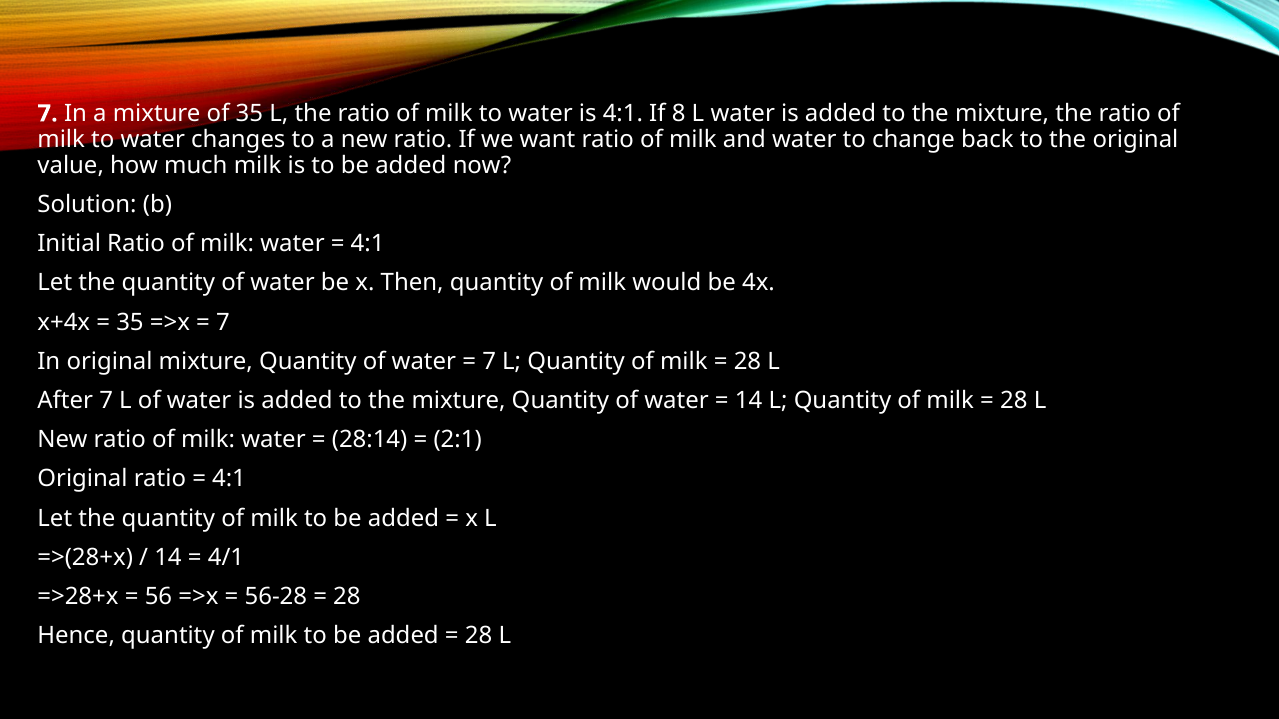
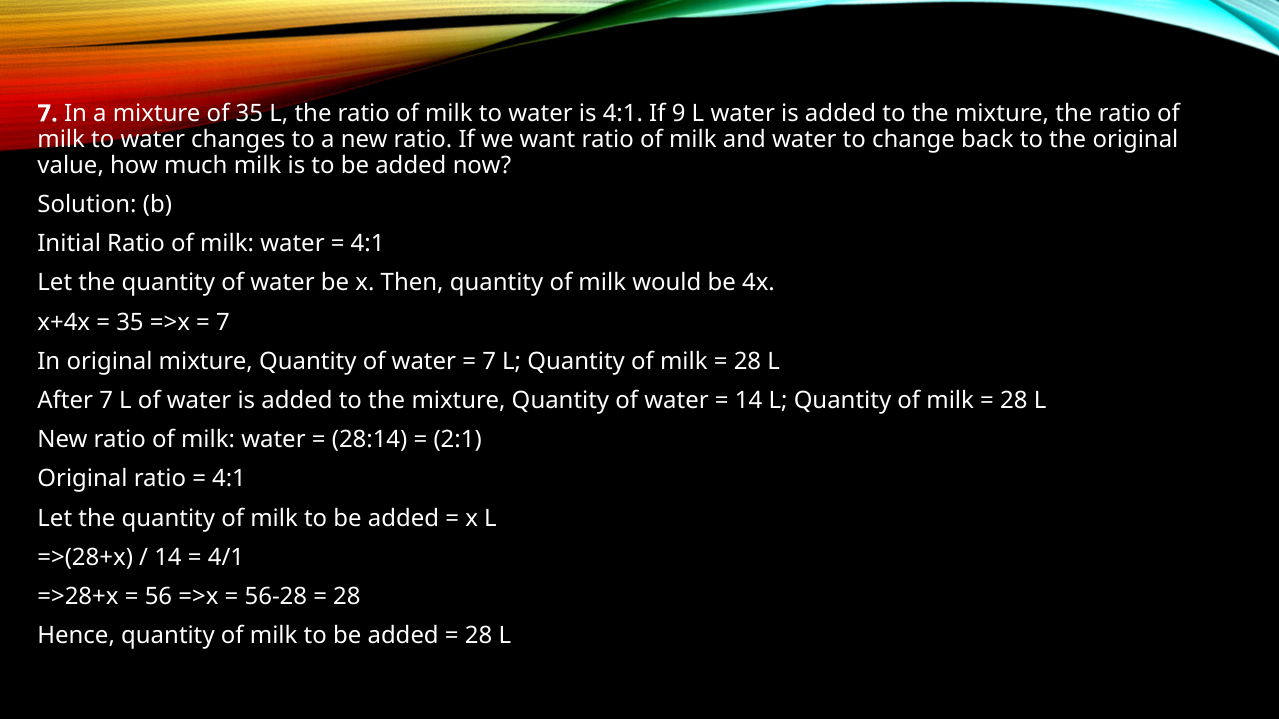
8: 8 -> 9 (679, 114)
